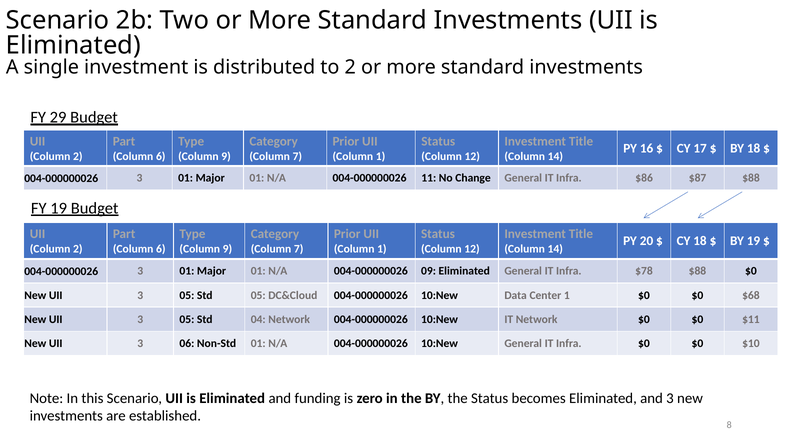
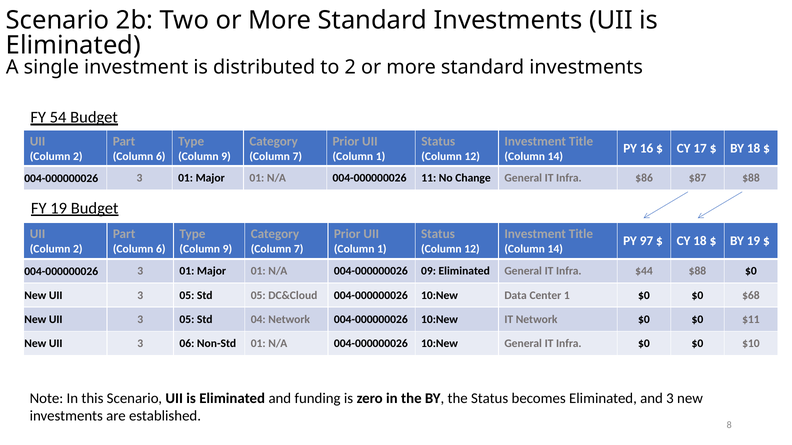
29: 29 -> 54 (58, 118)
20: 20 -> 97 (647, 241)
$78: $78 -> $44 (644, 271)
